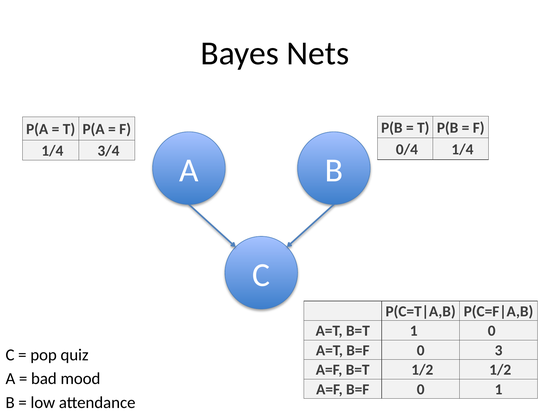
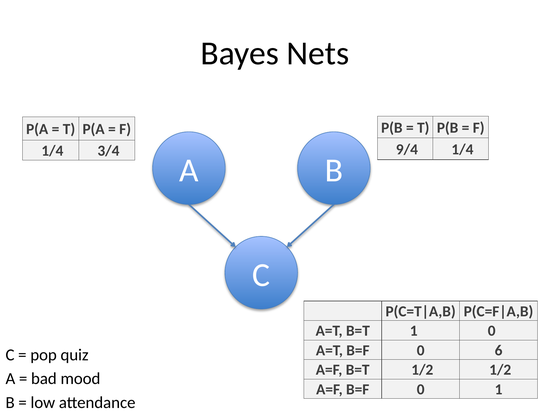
0/4: 0/4 -> 9/4 (407, 149)
3: 3 -> 6 (499, 350)
